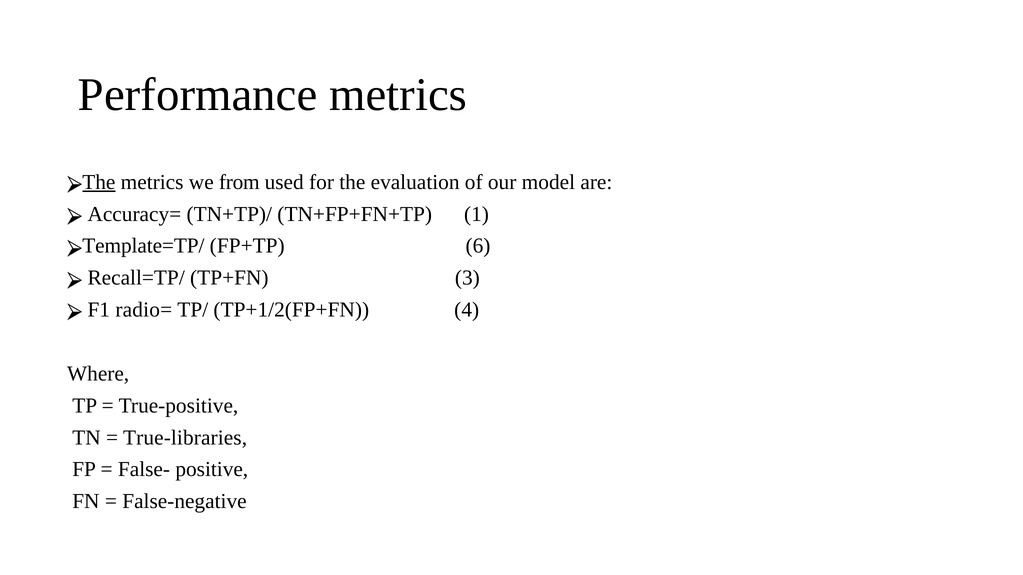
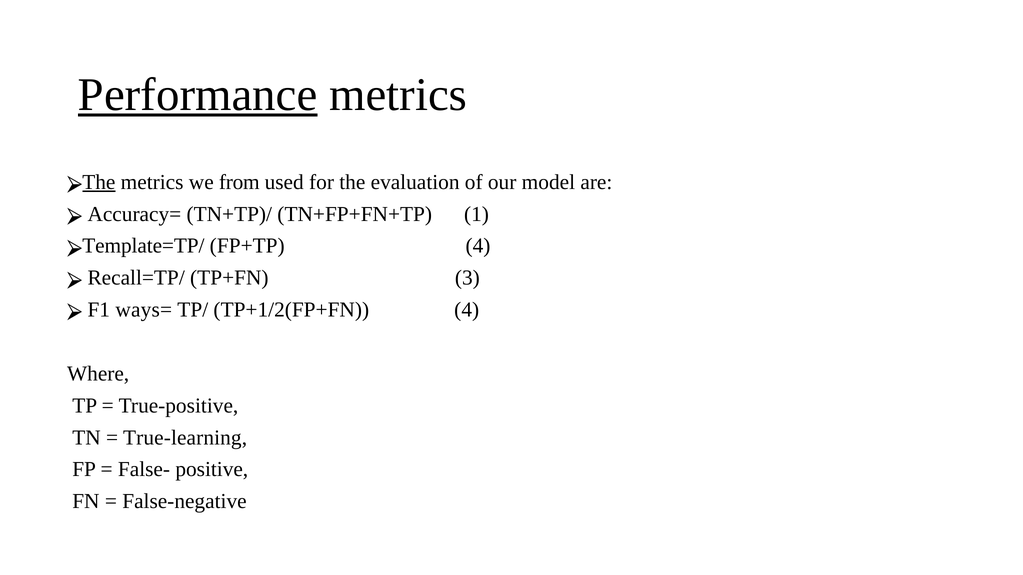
Performance underline: none -> present (198, 95)
FP+TP 6: 6 -> 4 (478, 246)
radio=: radio= -> ways= (144, 310)
True-libraries: True-libraries -> True-learning (185, 438)
